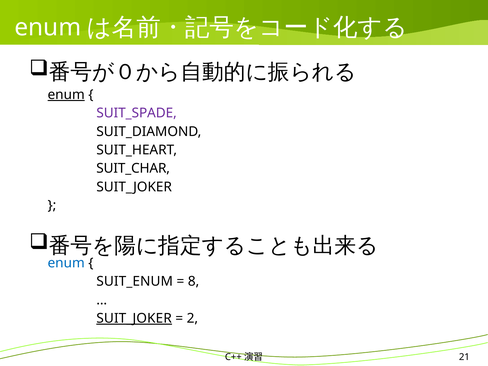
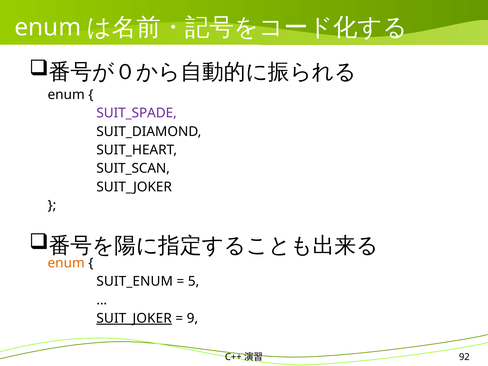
enum underline: present -> none (66, 95)
SUIT_CHAR: SUIT_CHAR -> SUIT_SCAN (133, 168)
enum colour: blue -> orange (66, 263)
8: 8 -> 5 (194, 281)
2: 2 -> 9 (192, 318)
21: 21 -> 92 (464, 357)
